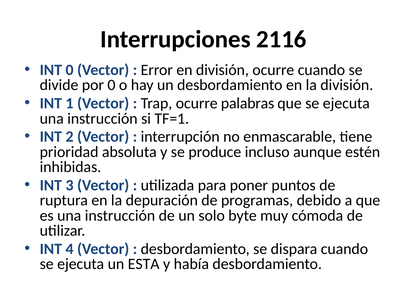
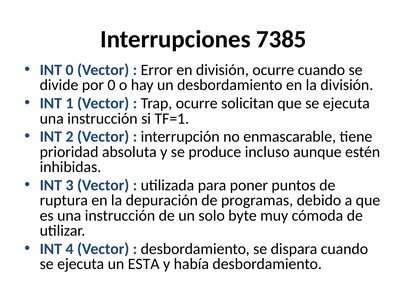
2116: 2116 -> 7385 (281, 39)
palabras: palabras -> solicitan (248, 103)
